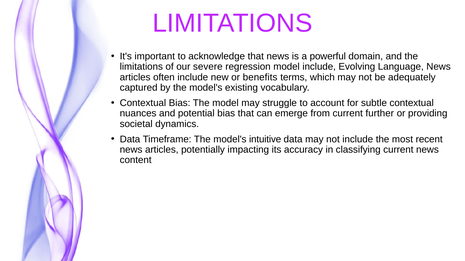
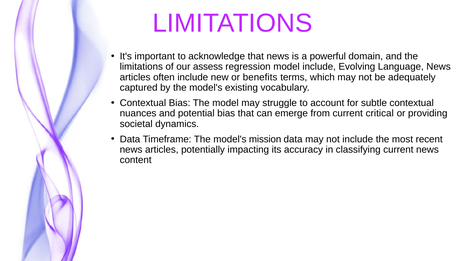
severe: severe -> assess (208, 67)
further: further -> critical (380, 114)
intuitive: intuitive -> mission (265, 139)
